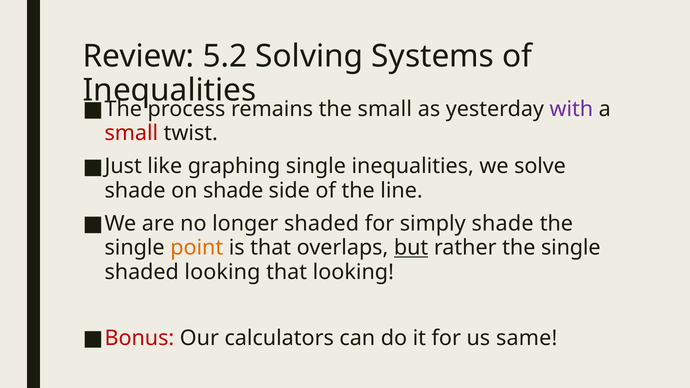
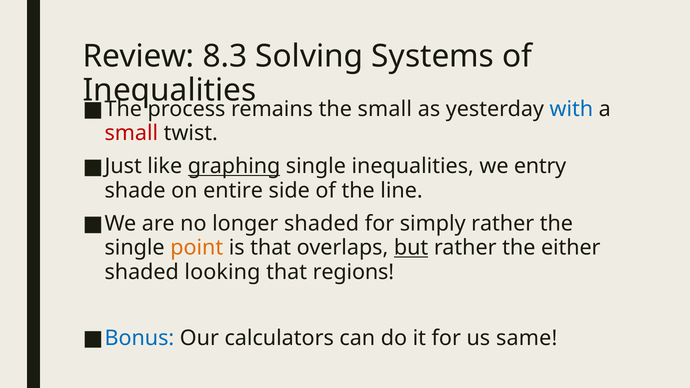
5.2: 5.2 -> 8.3 (225, 56)
with colour: purple -> blue (571, 109)
graphing underline: none -> present (234, 166)
solve: solve -> entry (540, 166)
on shade: shade -> entire (233, 191)
simply shade: shade -> rather (503, 224)
rather the single: single -> either (571, 248)
that looking: looking -> regions (353, 272)
Bonus colour: red -> blue (139, 338)
